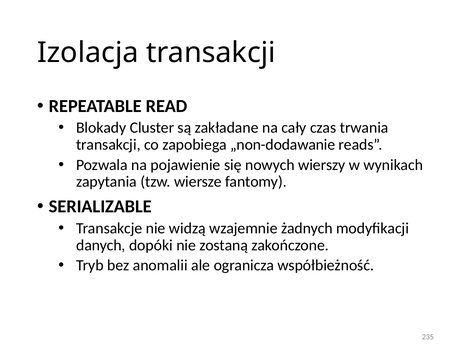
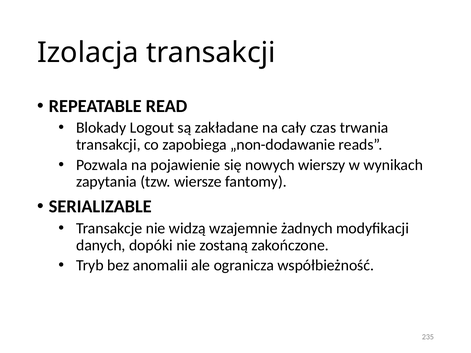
Cluster: Cluster -> Logout (152, 128)
